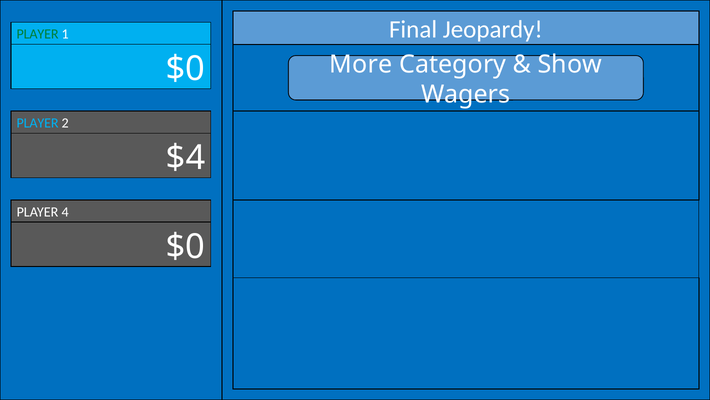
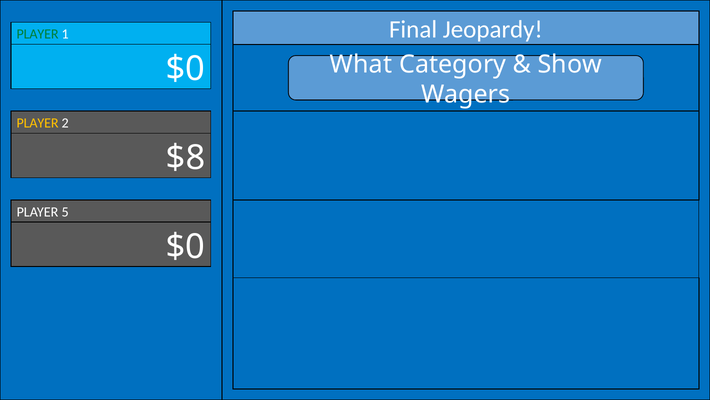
More: More -> What (361, 64)
PLAYER colour: light blue -> yellow (38, 123)
$4: $4 -> $8 (186, 158)
4: 4 -> 5 (65, 212)
